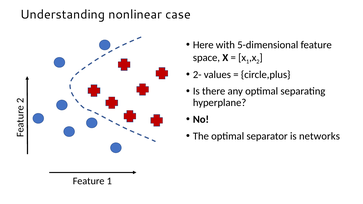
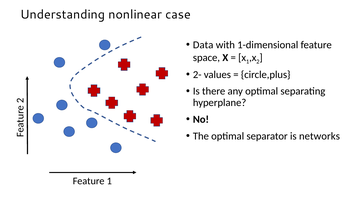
Here: Here -> Data (203, 45)
5-dimensional: 5-dimensional -> 1-dimensional (268, 45)
